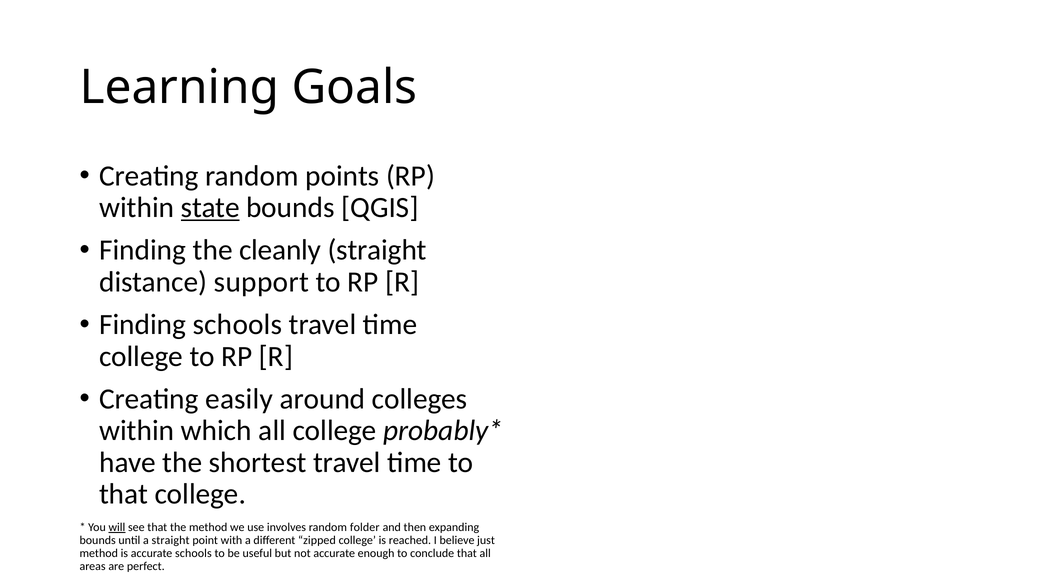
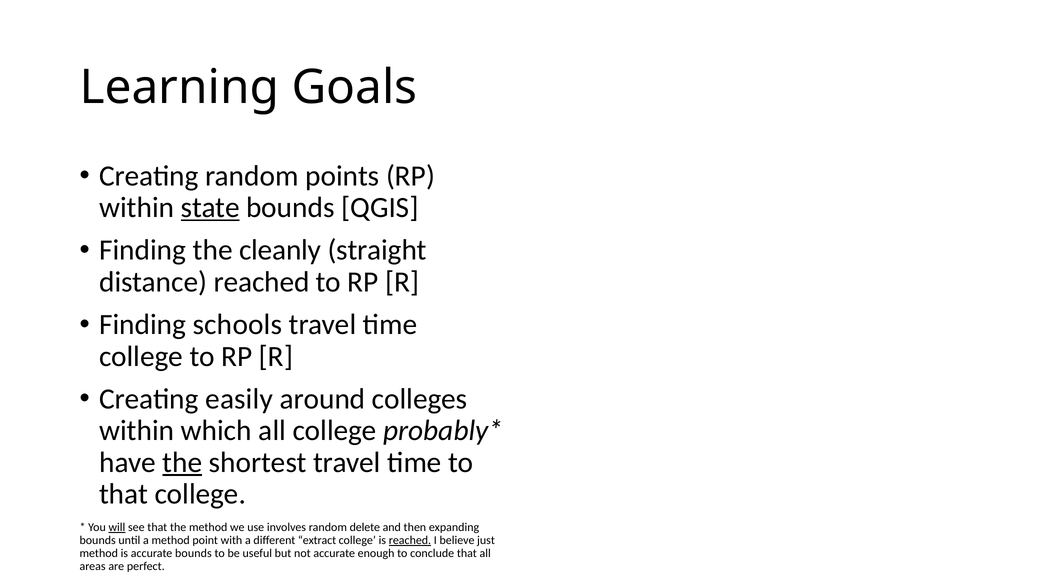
distance support: support -> reached (262, 282)
the underline: none -> present (182, 463)
folder: folder -> delete (365, 528)
a straight: straight -> method (171, 541)
zipped: zipped -> extract (317, 541)
reached underline: none -> present (410, 541)
accurate schools: schools -> bounds (193, 554)
